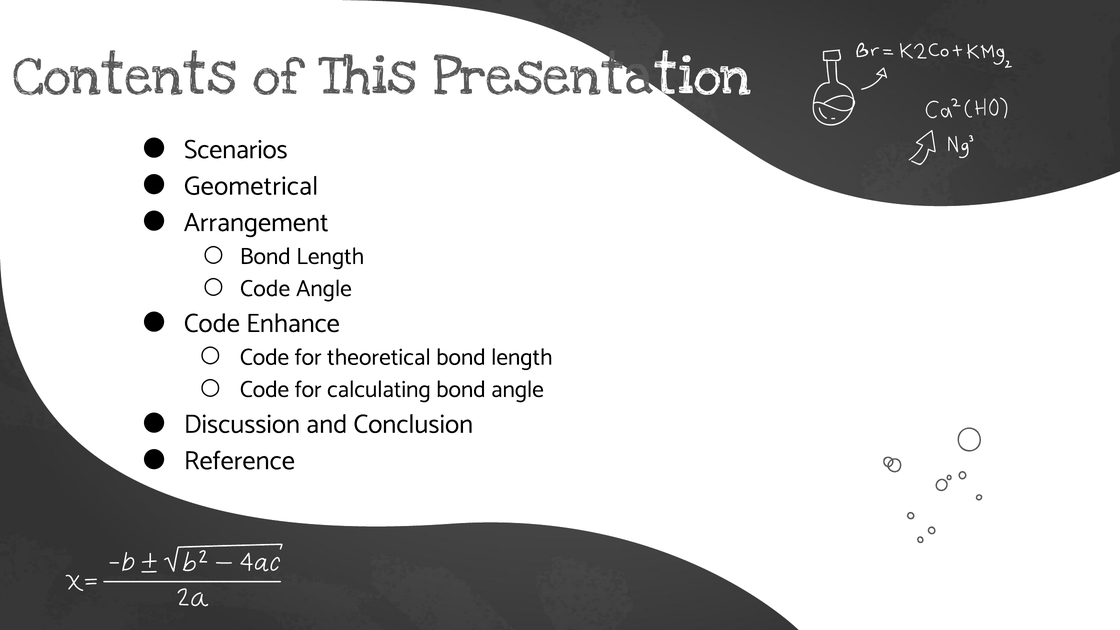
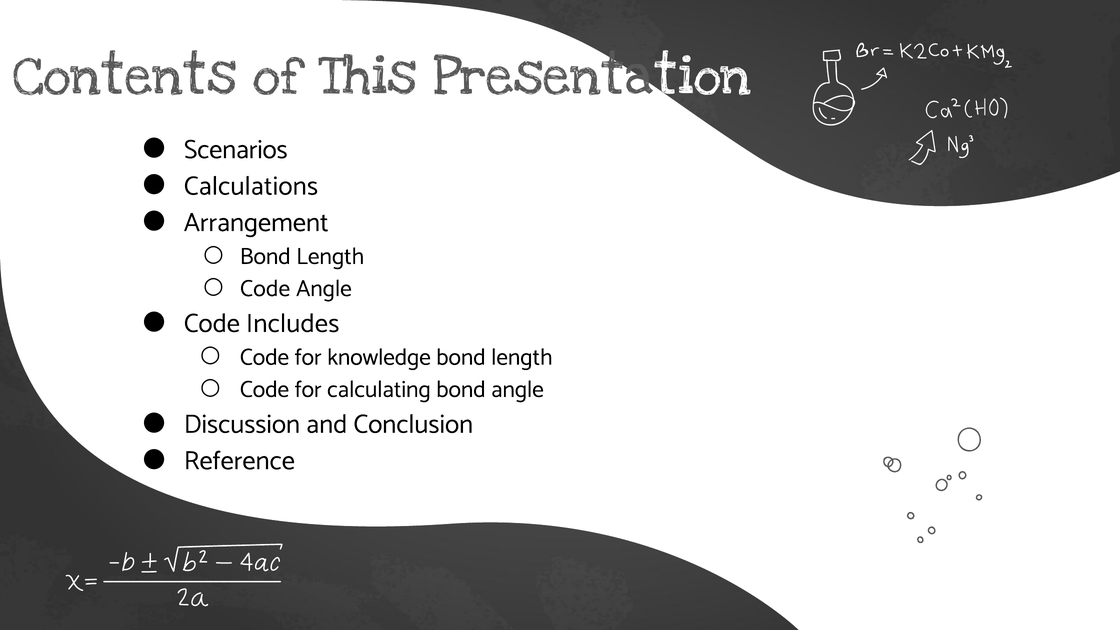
Geometrical: Geometrical -> Calculations (251, 186)
Enhance: Enhance -> Includes (293, 323)
theoretical: theoretical -> knowledge (379, 357)
